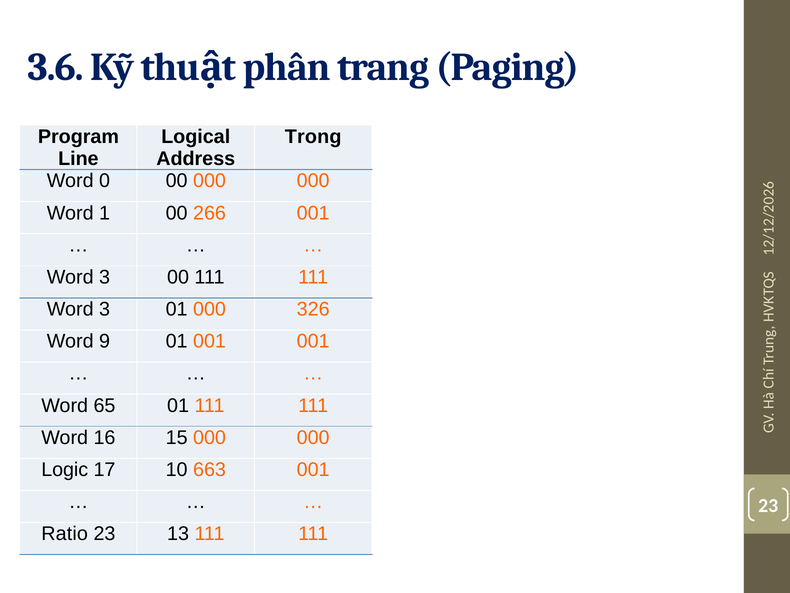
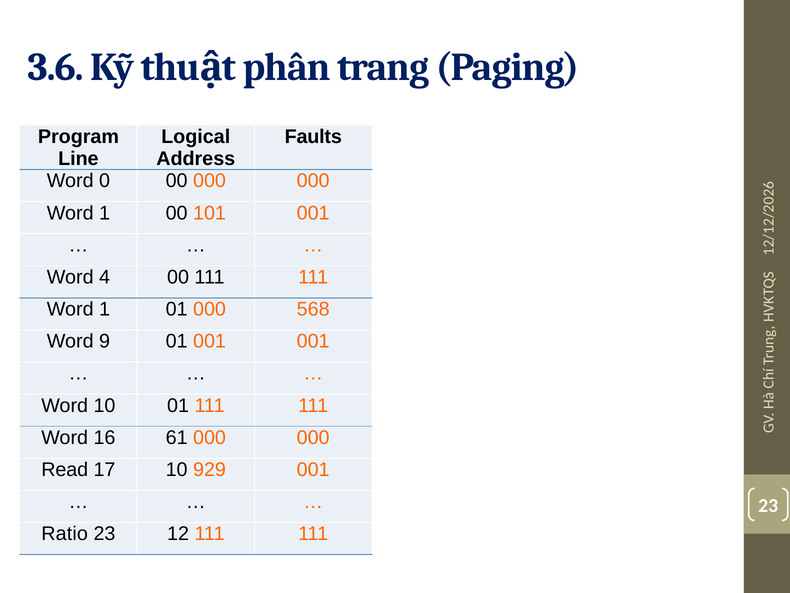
Trong: Trong -> Faults (313, 136)
266: 266 -> 101 (210, 213)
3: 3 -> 4 (105, 277)
3: 3 -> 1 (105, 309)
326: 326 -> 568 (313, 309)
Word 65: 65 -> 10 (105, 405)
15: 15 -> 61 (177, 437)
Logic: Logic -> Read (65, 469)
663: 663 -> 929 (210, 469)
13: 13 -> 12 (178, 533)
